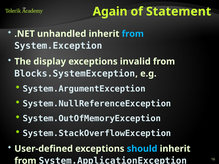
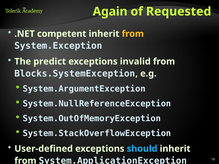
Statement: Statement -> Requested (179, 11)
unhandled: unhandled -> competent (62, 34)
from colour: light blue -> yellow (133, 34)
display: display -> predict (50, 62)
